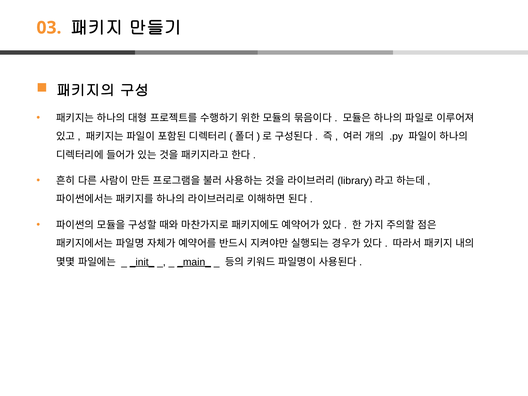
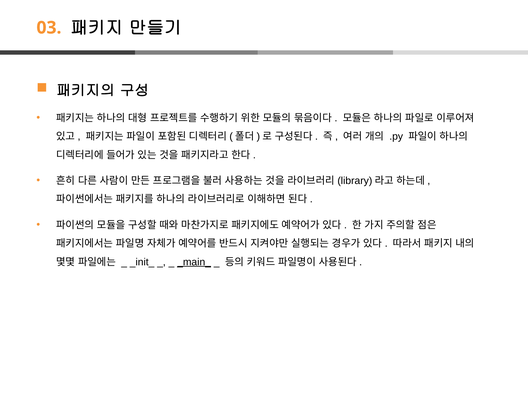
_init_ underline: present -> none (142, 262)
